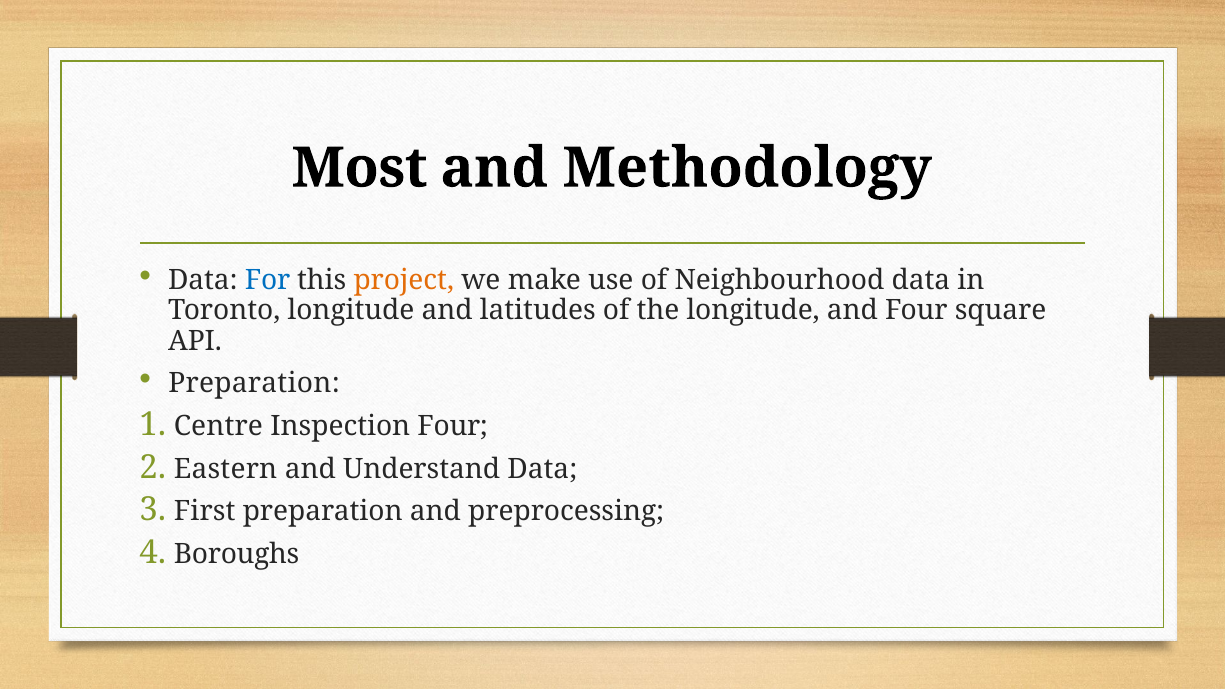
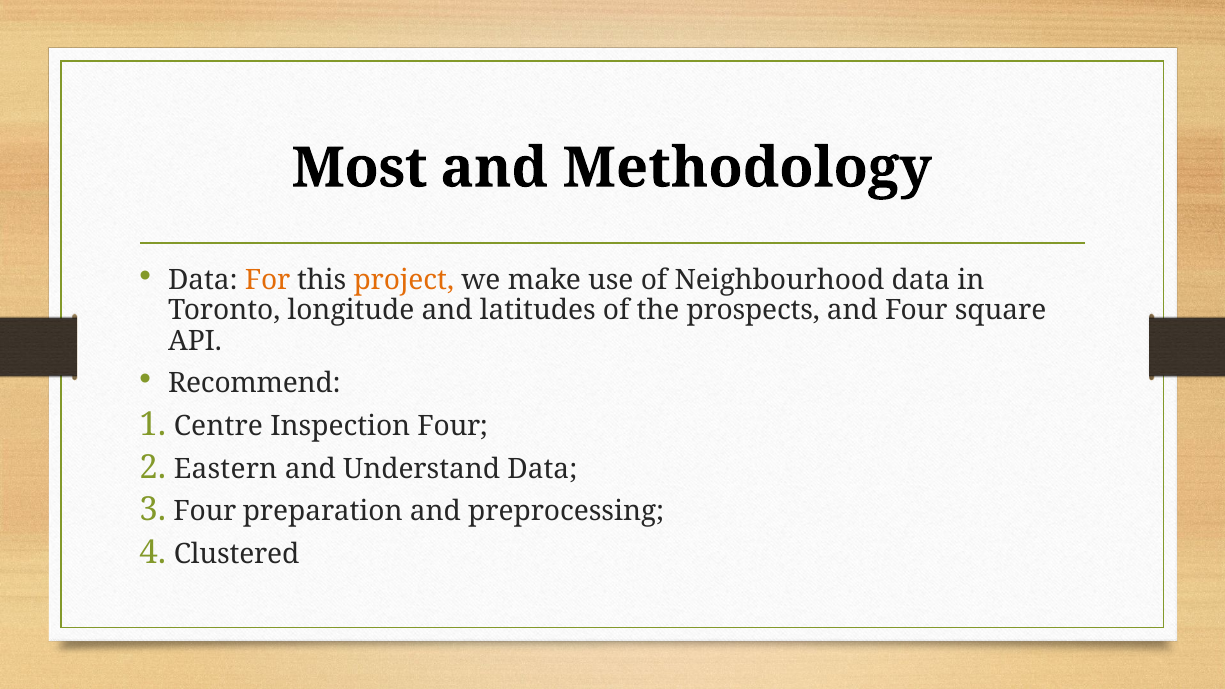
For colour: blue -> orange (268, 280)
the longitude: longitude -> prospects (753, 311)
Preparation: Preparation -> Recommend (254, 384)
First: First -> Four (205, 512)
Boroughs: Boroughs -> Clustered (237, 554)
